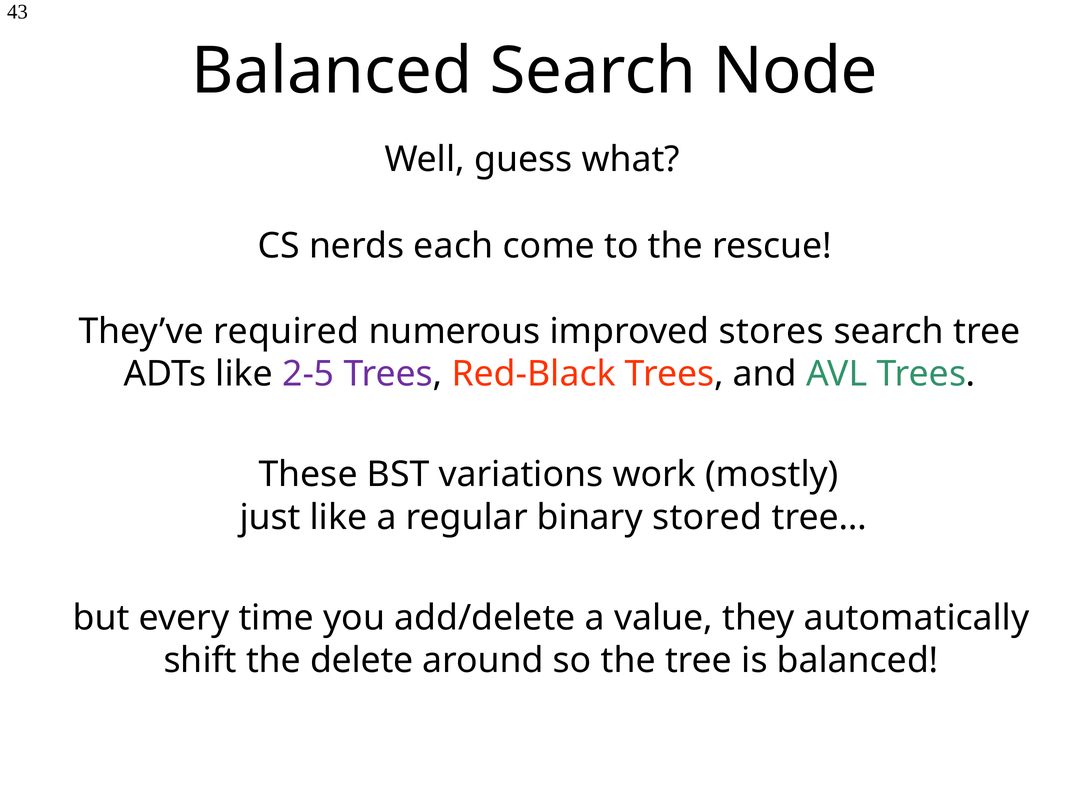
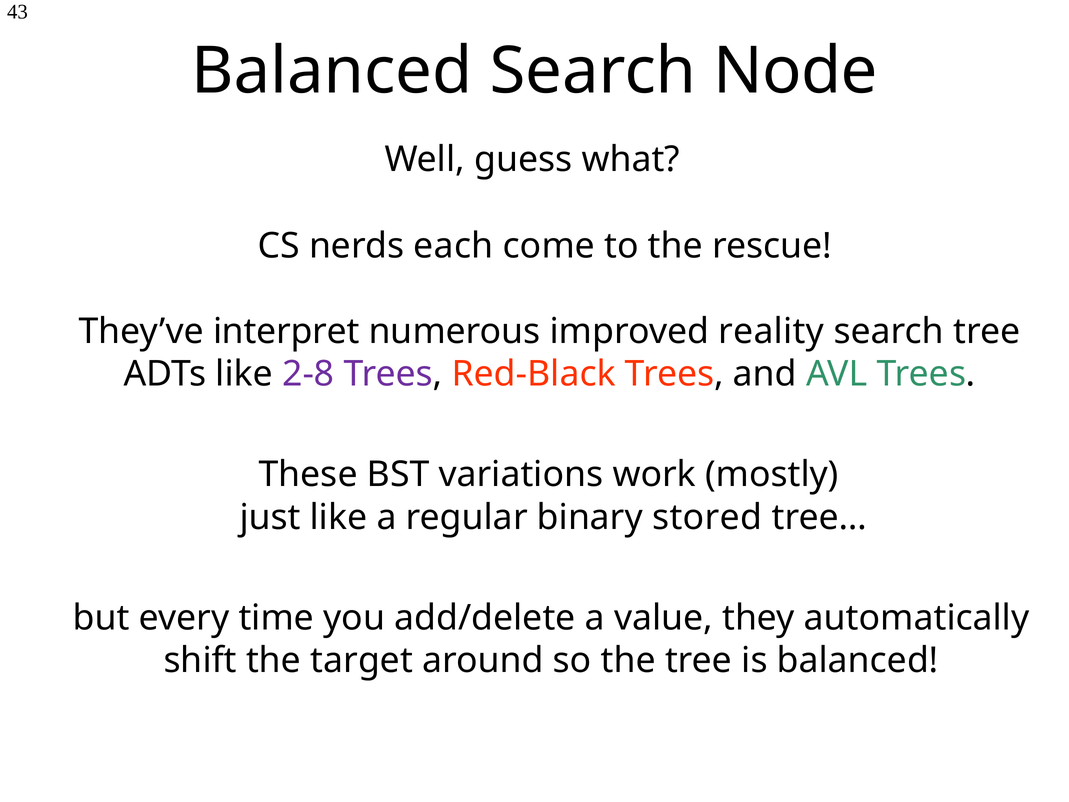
required: required -> interpret (286, 331)
stores: stores -> reality (771, 331)
2-5: 2-5 -> 2-8 (308, 374)
delete: delete -> target (362, 660)
